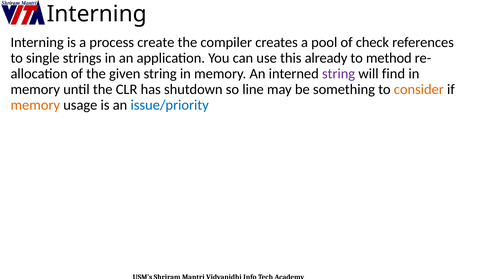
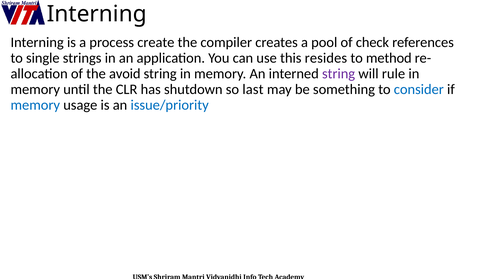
already: already -> resides (326, 58)
given: given -> avoid (125, 74)
find: find -> rule (394, 74)
line: line -> last (253, 89)
consider colour: orange -> blue (419, 89)
memory colour: orange -> blue (35, 105)
